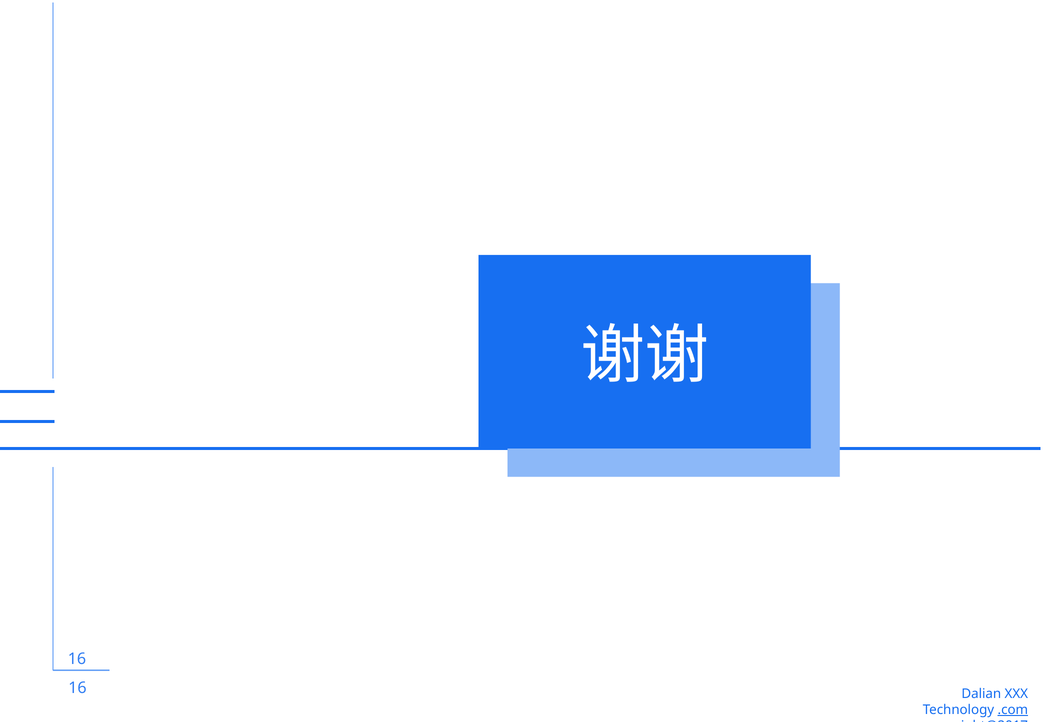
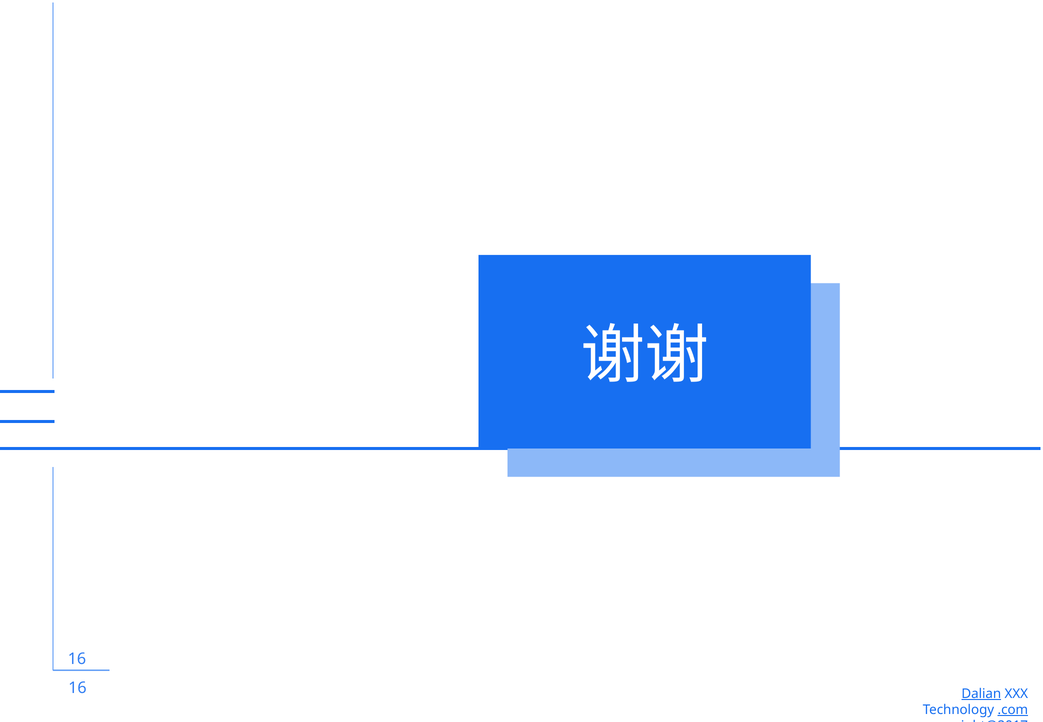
Dalian underline: none -> present (981, 694)
